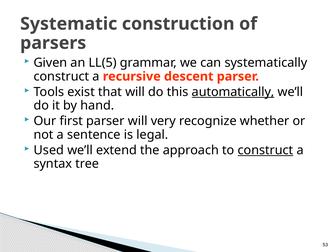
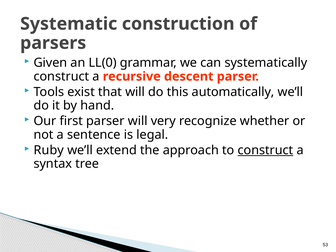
LL(5: LL(5 -> LL(0 (103, 63)
automatically underline: present -> none (233, 92)
Used: Used -> Ruby (49, 150)
